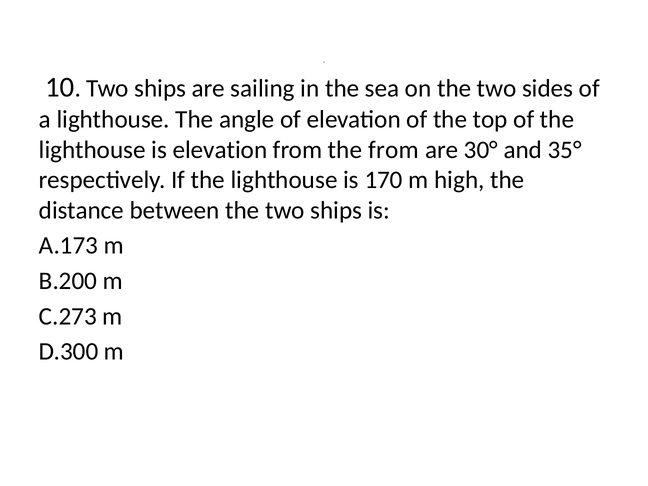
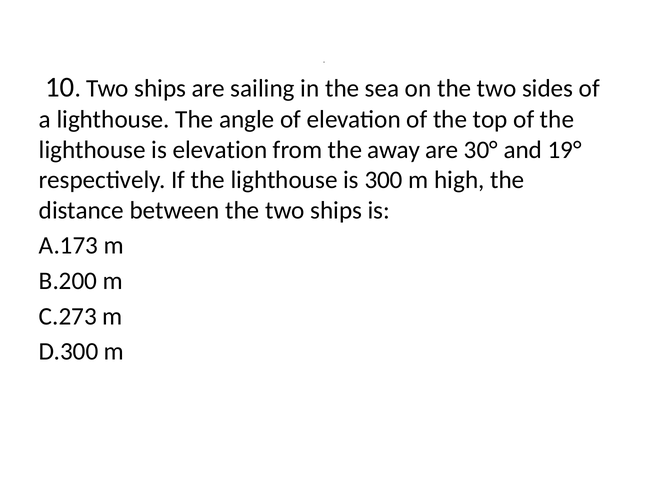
the from: from -> away (394, 150)
35°: 35° -> 19° (565, 150)
170: 170 -> 300 (384, 180)
